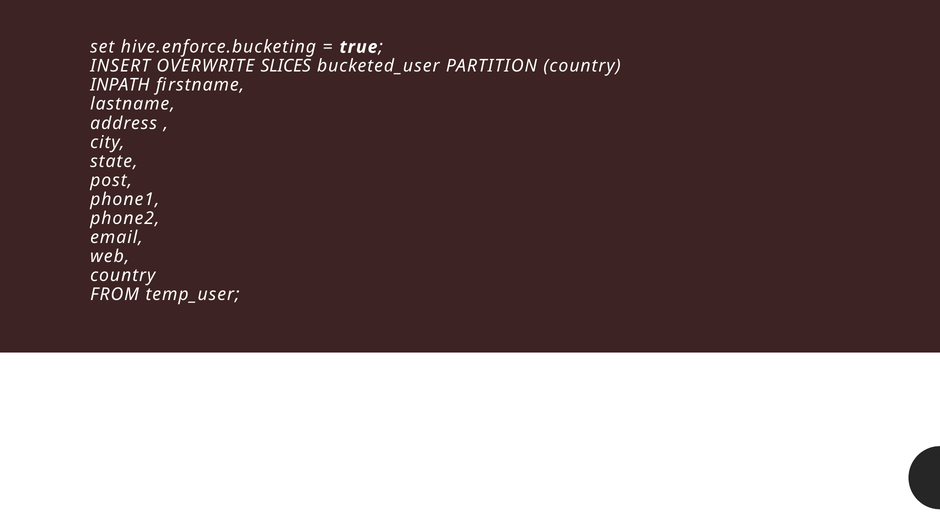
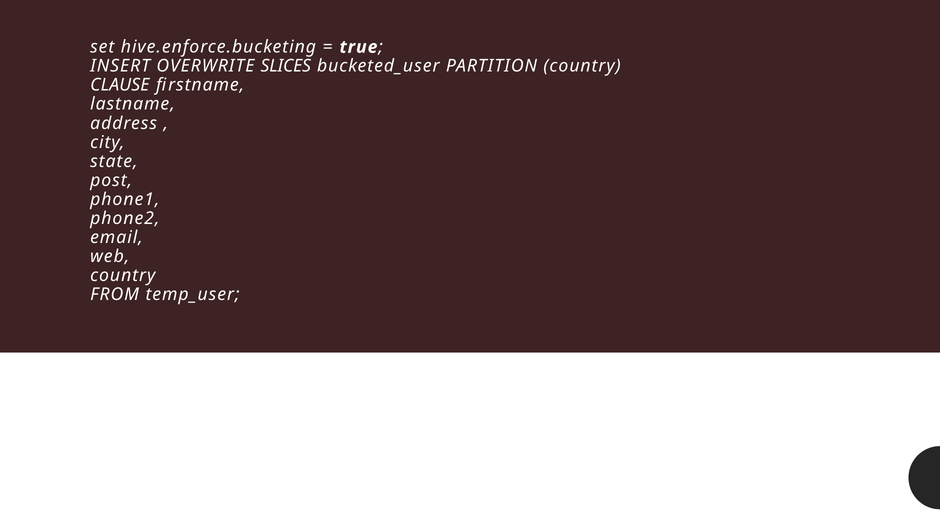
INPATH: INPATH -> CLAUSE (120, 85)
